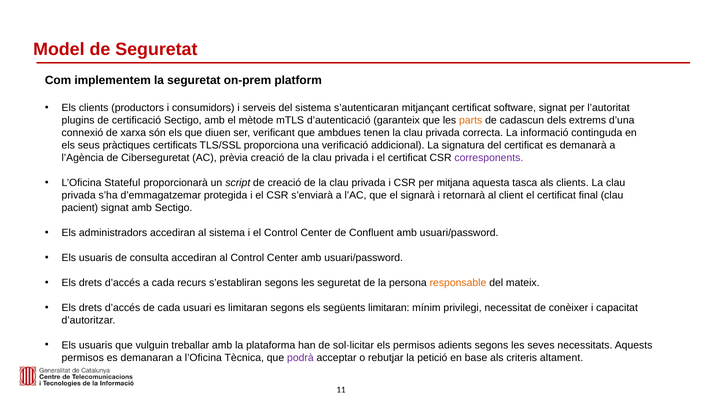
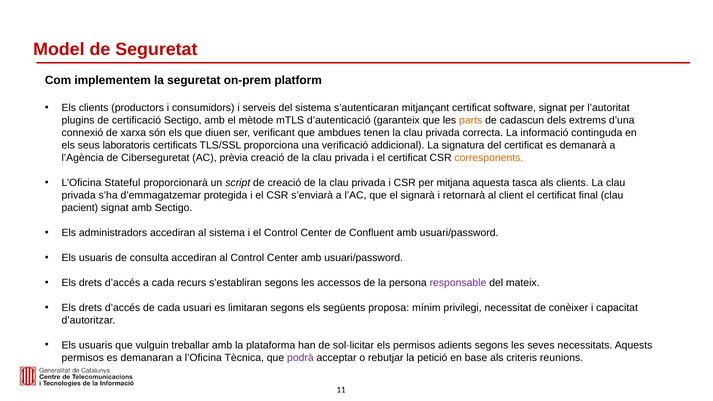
pràctiques: pràctiques -> laboratoris (126, 145)
corresponents colour: purple -> orange (489, 158)
les seguretat: seguretat -> accessos (339, 283)
responsable colour: orange -> purple (458, 283)
següents limitaran: limitaran -> proposa (389, 308)
altament: altament -> reunions (562, 358)
